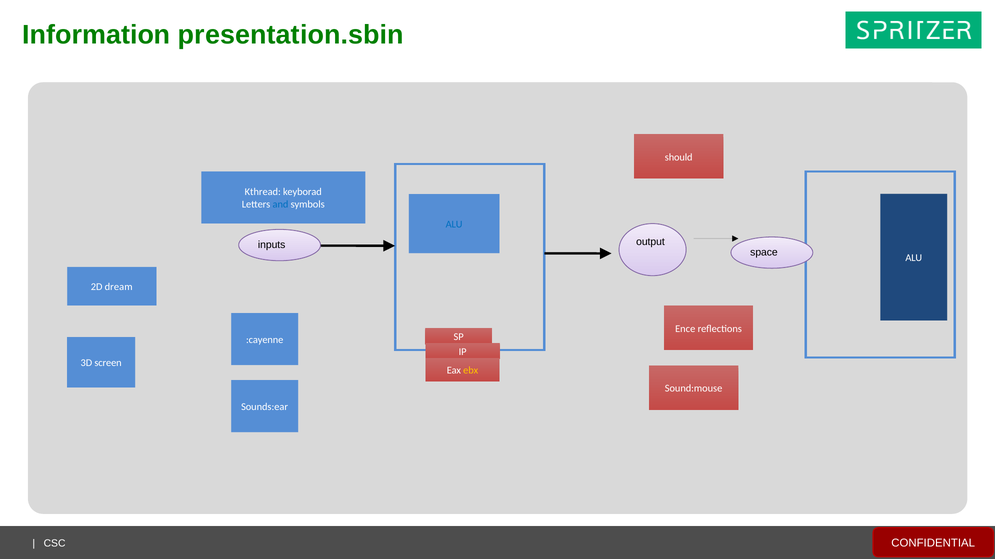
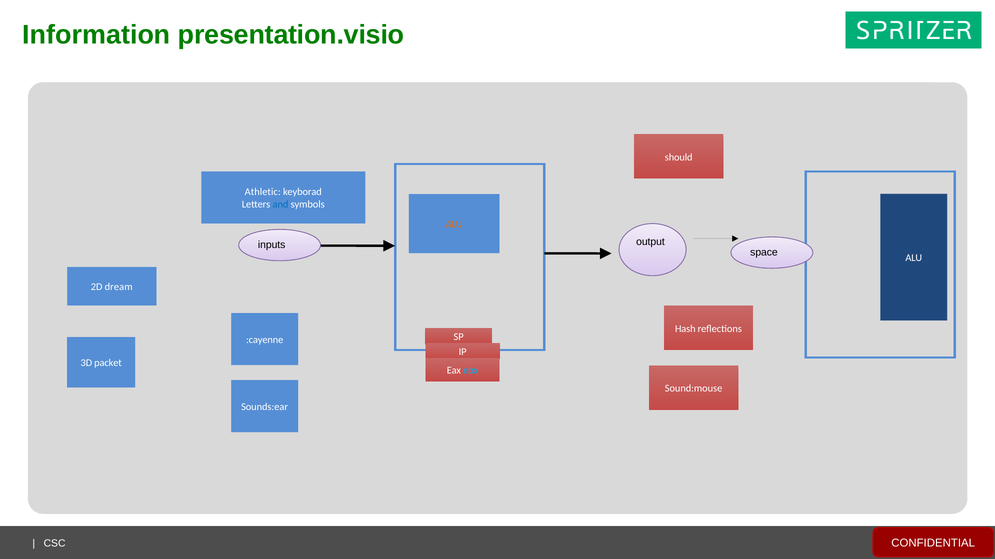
presentation.sbin: presentation.sbin -> presentation.visio (291, 35)
Kthread: Kthread -> Athletic (263, 192)
ALU colour: blue -> orange (454, 225)
Ence: Ence -> Hash (685, 329)
screen: screen -> packet (108, 363)
ebx colour: yellow -> light blue (471, 371)
